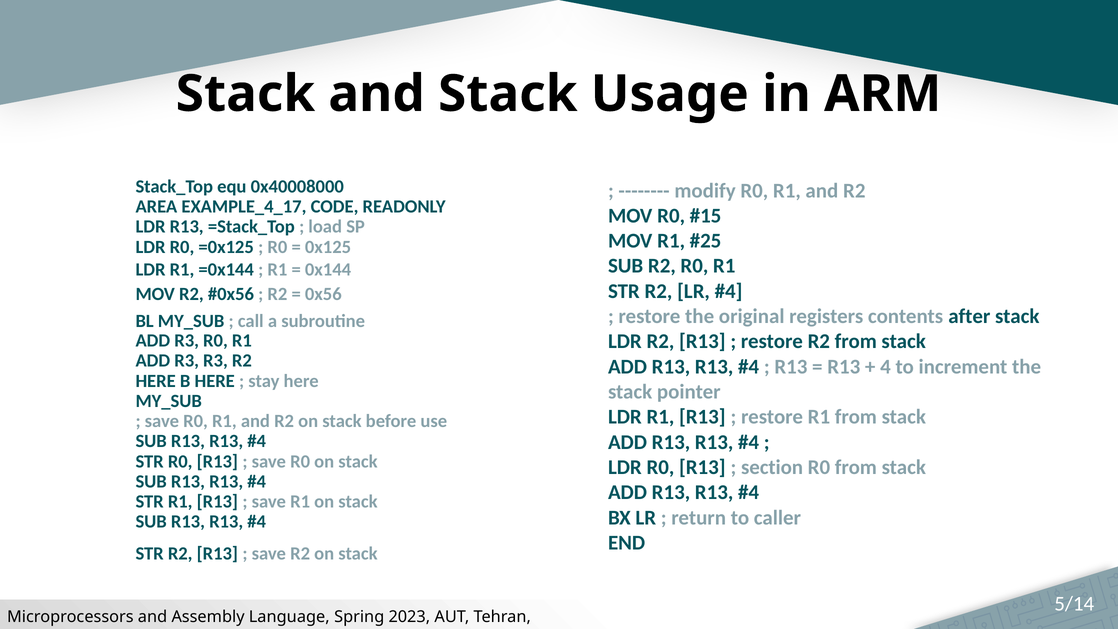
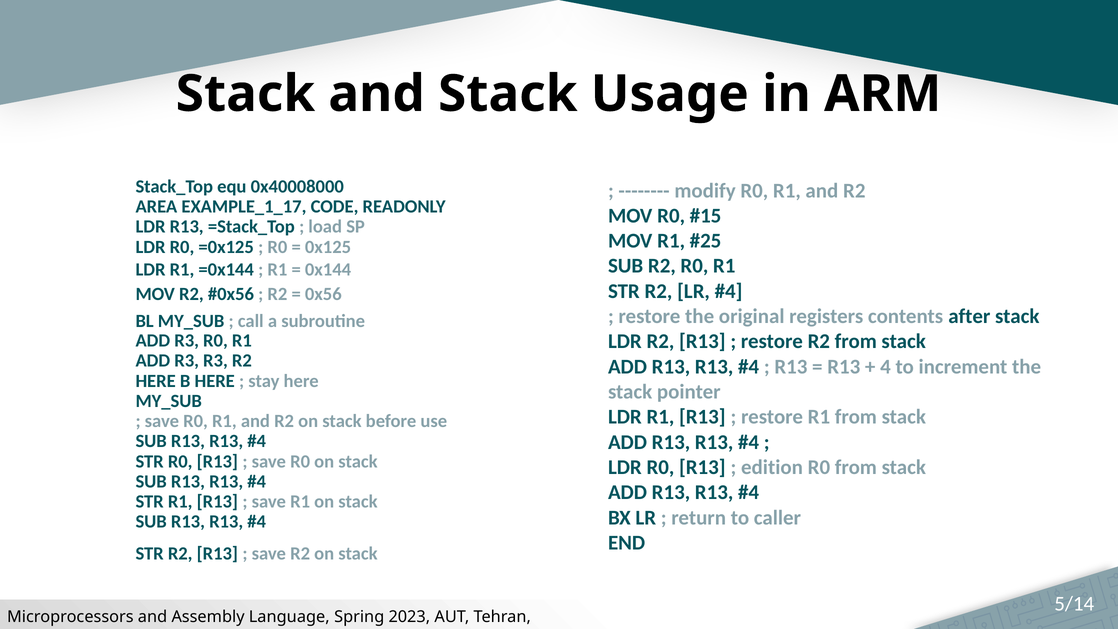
EXAMPLE_4_17: EXAMPLE_4_17 -> EXAMPLE_1_17 (244, 207)
section: section -> edition (772, 467)
